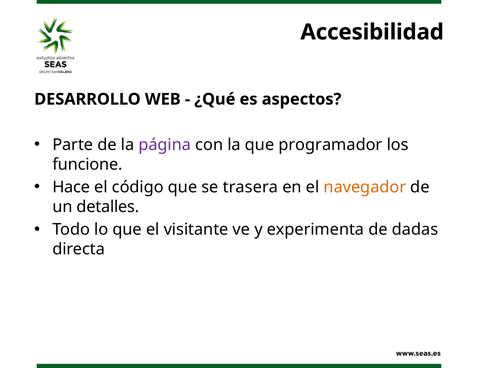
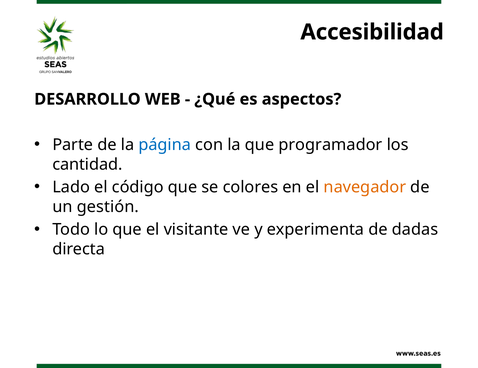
página colour: purple -> blue (165, 145)
funcione: funcione -> cantidad (87, 165)
Hace: Hace -> Lado (71, 187)
trasera: trasera -> colores (250, 187)
detalles: detalles -> gestión (108, 207)
